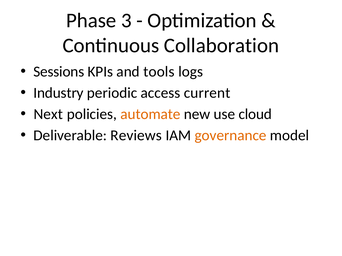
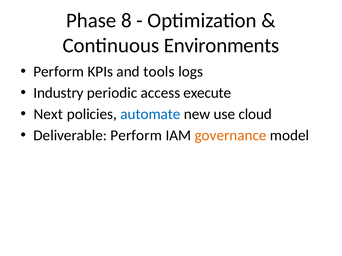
3: 3 -> 8 (126, 21)
Collaboration: Collaboration -> Environments (222, 46)
Sessions: Sessions -> Perform (59, 72)
current: current -> execute (207, 93)
automate colour: orange -> blue (150, 114)
Deliverable Reviews: Reviews -> Perform (136, 136)
